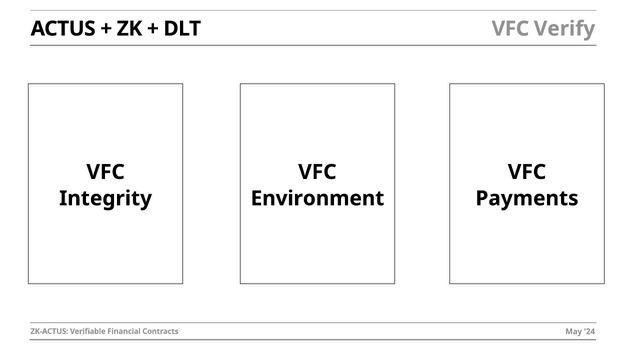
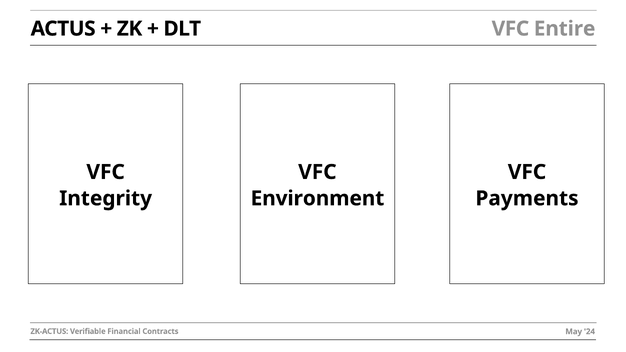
Verify: Verify -> Entire (565, 29)
